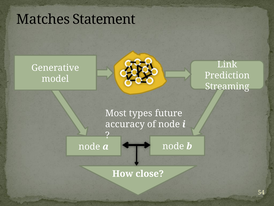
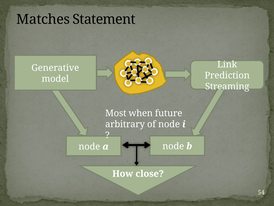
types: types -> when (141, 113)
accuracy: accuracy -> arbitrary (125, 124)
